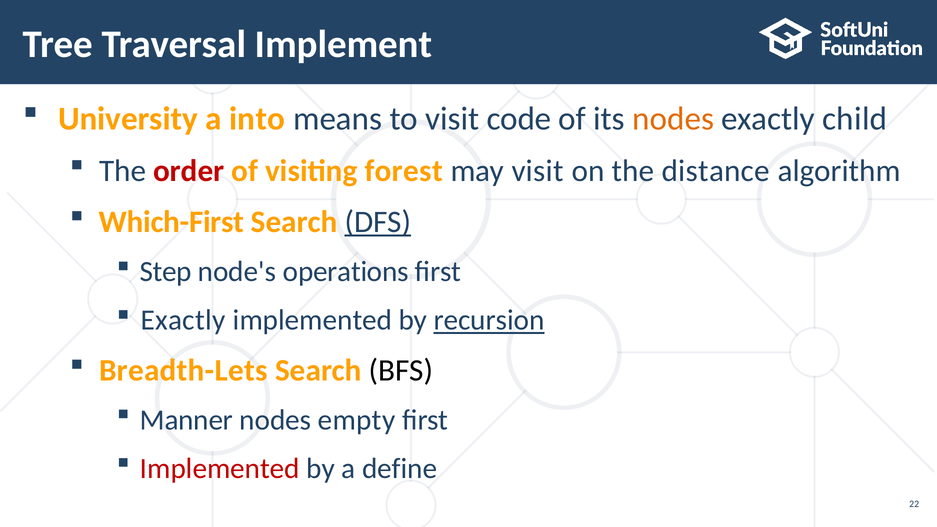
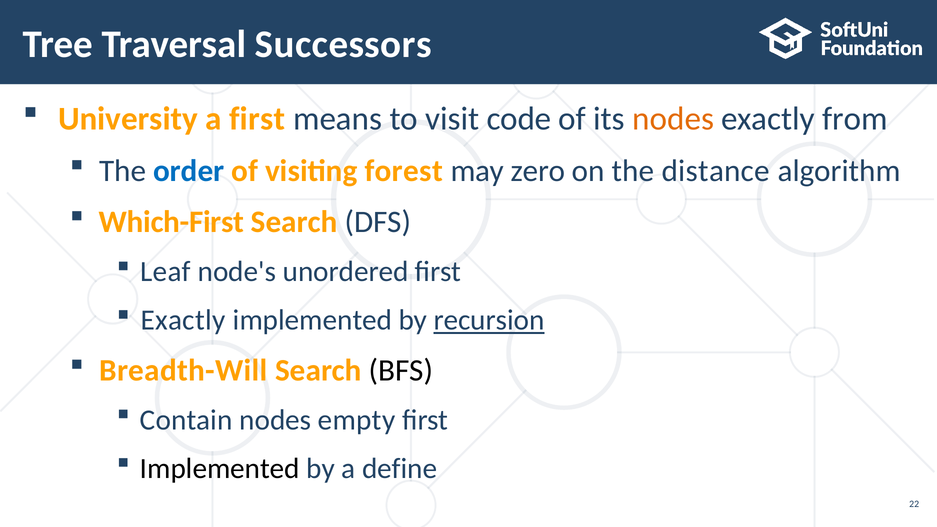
Implement: Implement -> Successors (343, 44)
a into: into -> first (257, 119)
child: child -> from (855, 119)
order colour: red -> blue (189, 171)
may visit: visit -> zero (538, 171)
DFS underline: present -> none (378, 222)
Step: Step -> Leaf (165, 272)
operations: operations -> unordered (346, 272)
Breadth-Lets: Breadth-Lets -> Breadth-Will (183, 370)
Manner: Manner -> Contain (186, 420)
Implemented colour: red -> black (220, 469)
